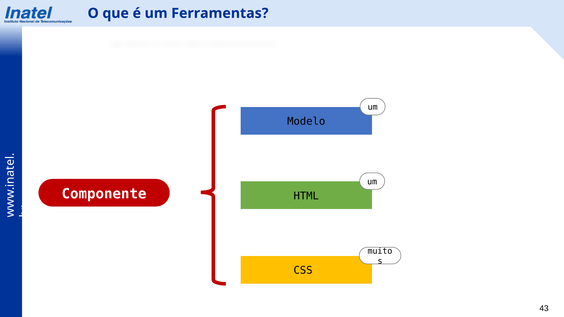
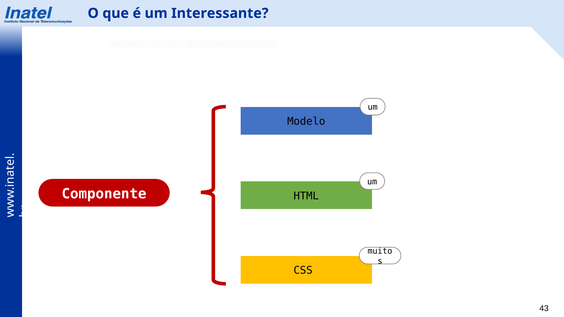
Ferramentas: Ferramentas -> Interessante (220, 13)
